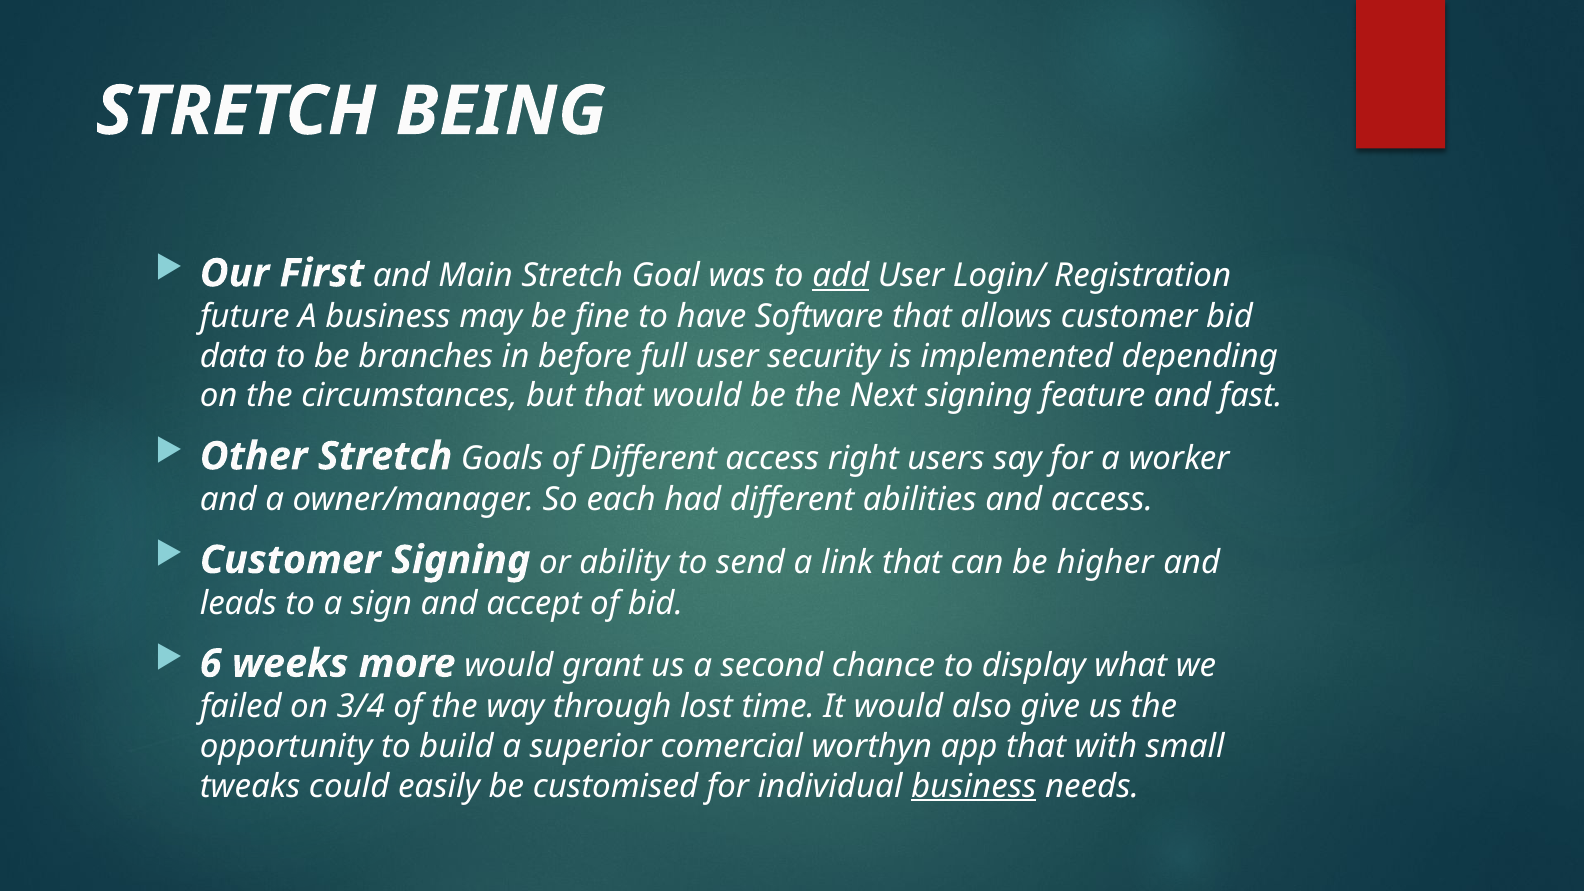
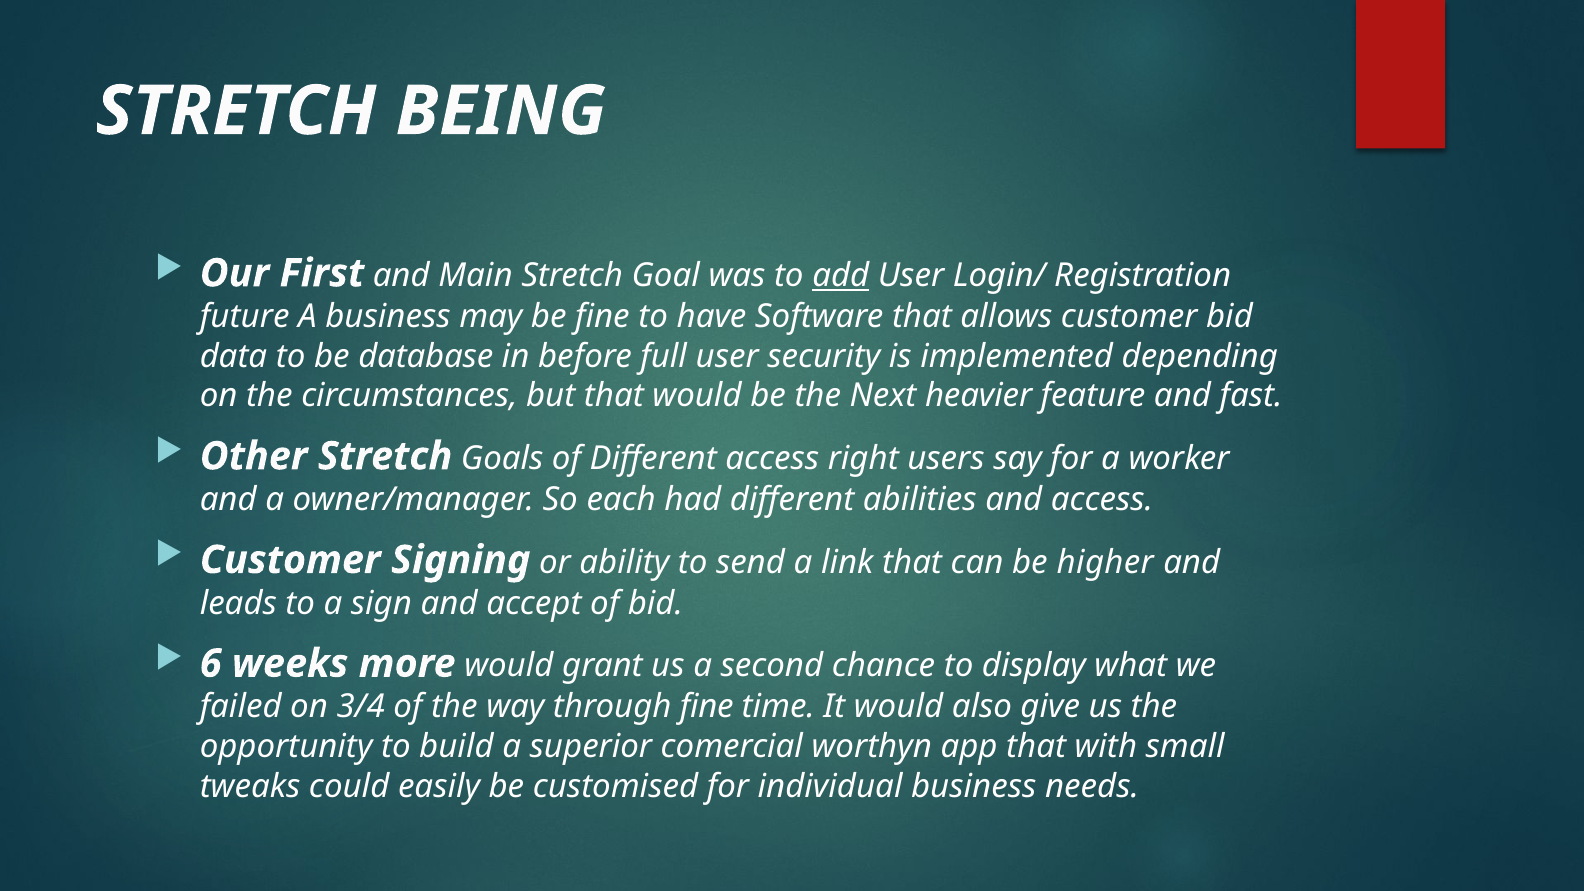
branches: branches -> database (426, 356)
Next signing: signing -> heavier (979, 396)
through lost: lost -> fine (707, 707)
business underline: present -> none (974, 786)
